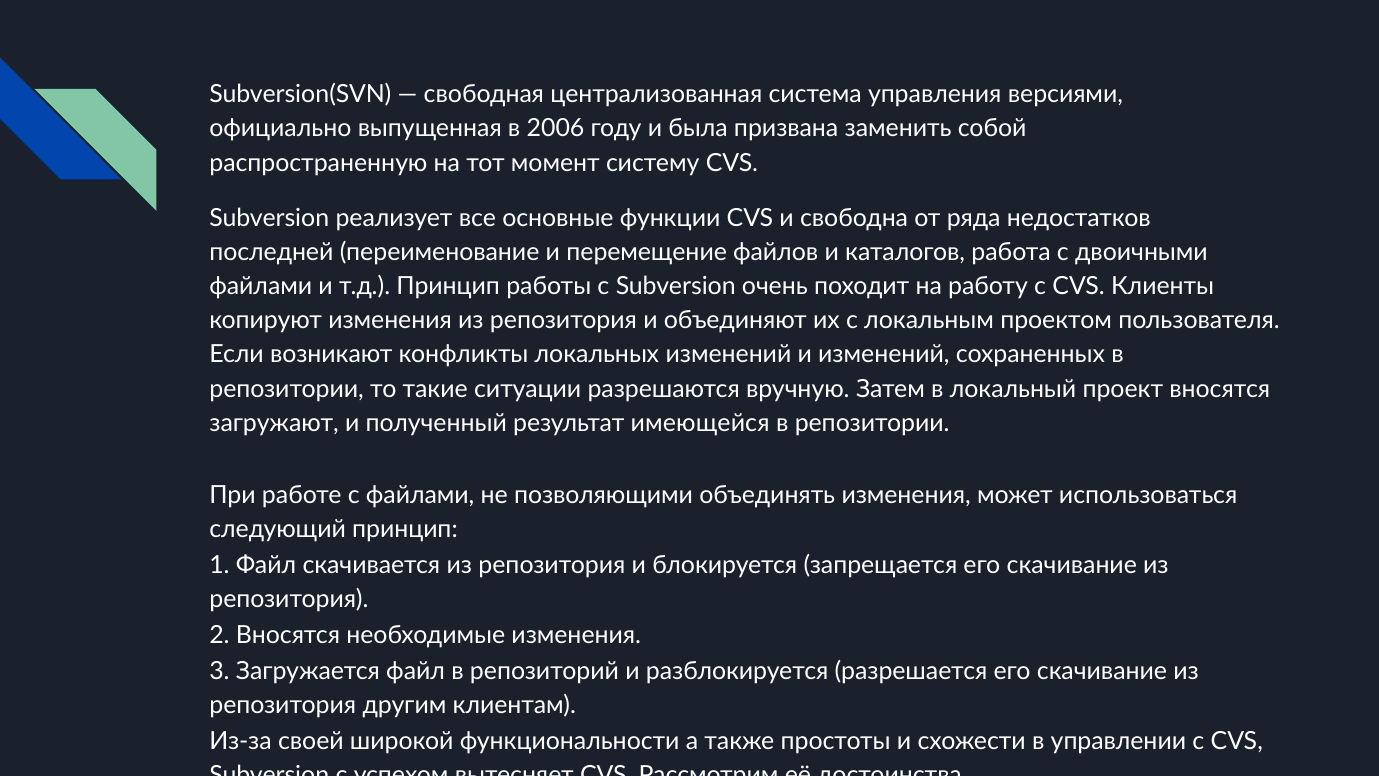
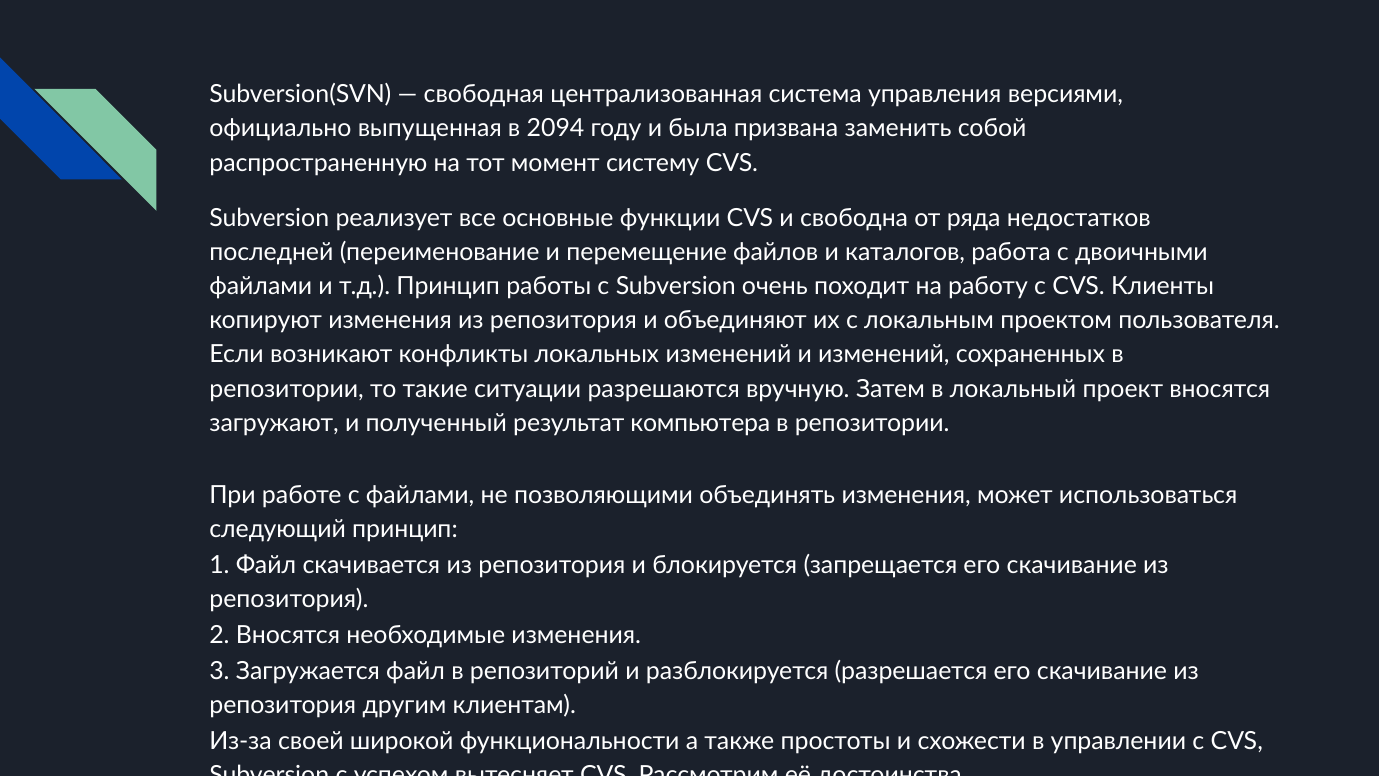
2006: 2006 -> 2094 (556, 129)
имеющейся: имеющейся -> компьютера (700, 423)
